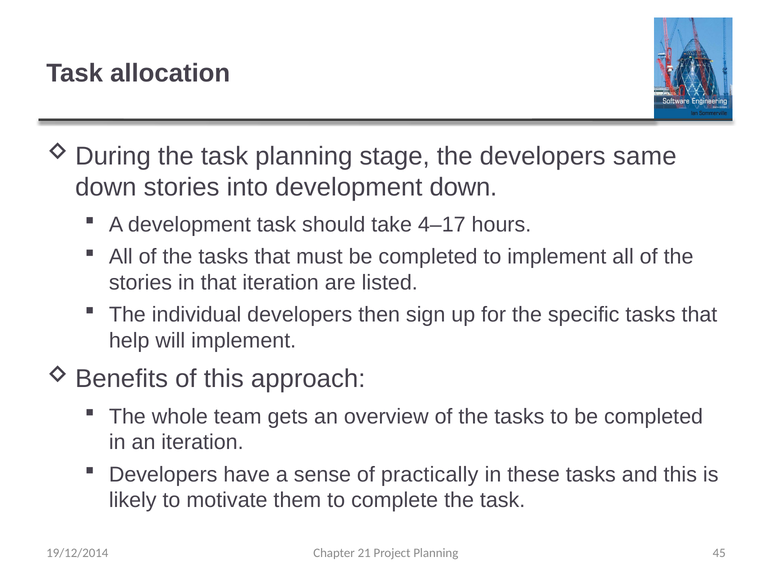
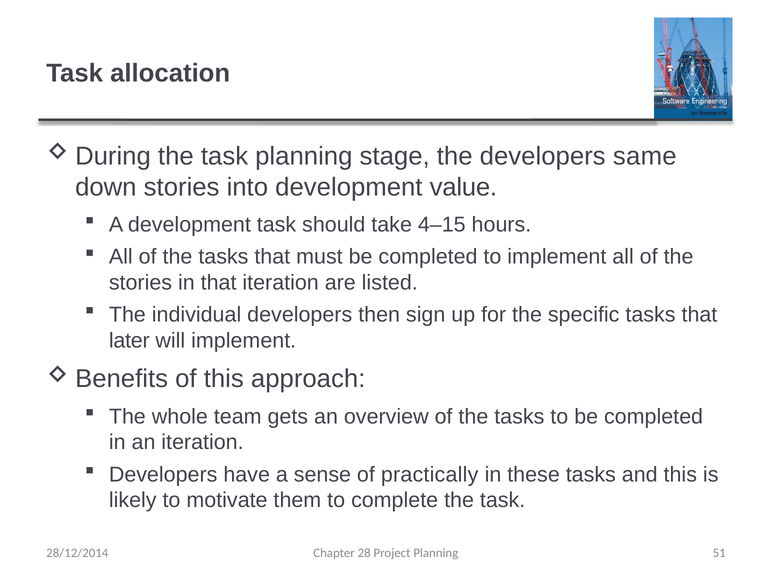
development down: down -> value (463, 187)
4–17: 4–17 -> 4–15 (442, 225)
help: help -> later (129, 341)
21: 21 -> 28 (364, 553)
45: 45 -> 51 (719, 553)
19/12/2014: 19/12/2014 -> 28/12/2014 (77, 553)
